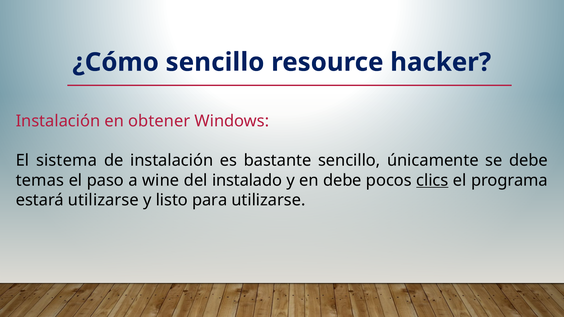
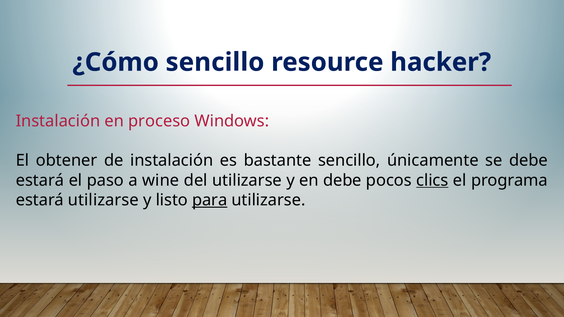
obtener: obtener -> proceso (159, 121)
sistema: sistema -> obtener (67, 161)
temas: temas -> estará (40, 180)
del instalado: instalado -> utilizarse (247, 180)
para underline: none -> present (210, 200)
